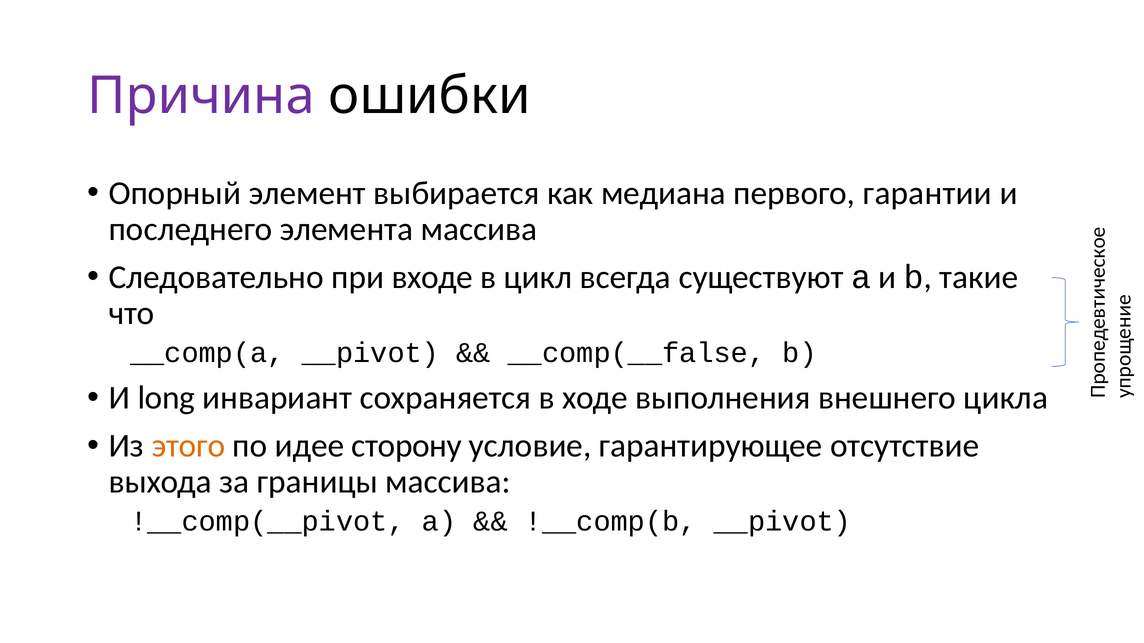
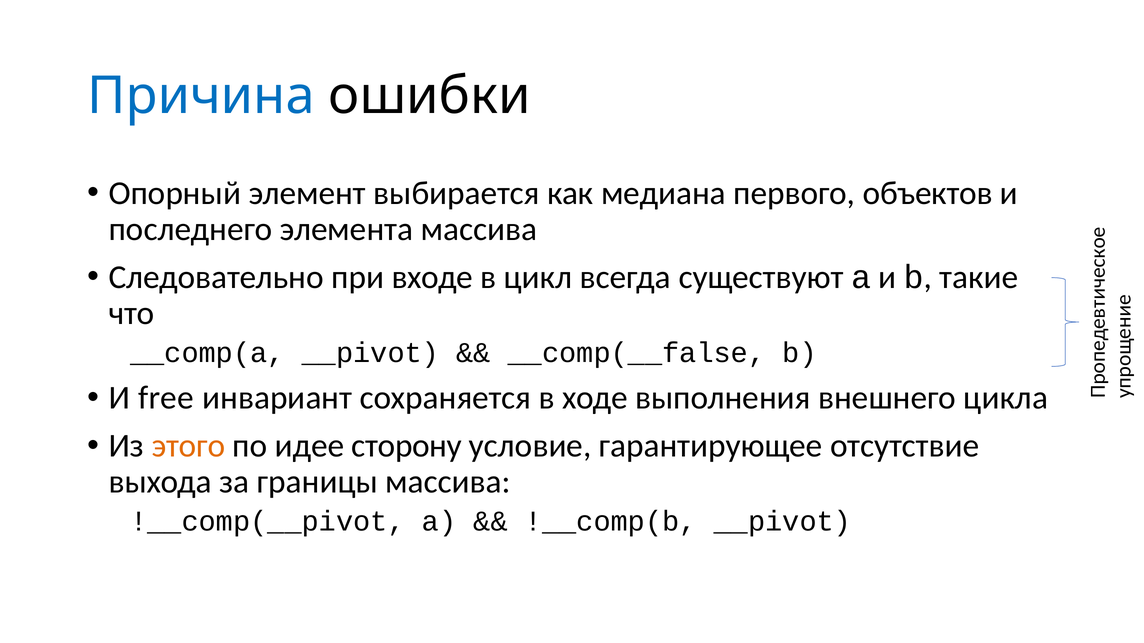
Причина colour: purple -> blue (201, 96)
гарантии: гарантии -> объектов (928, 193)
long: long -> free (166, 398)
